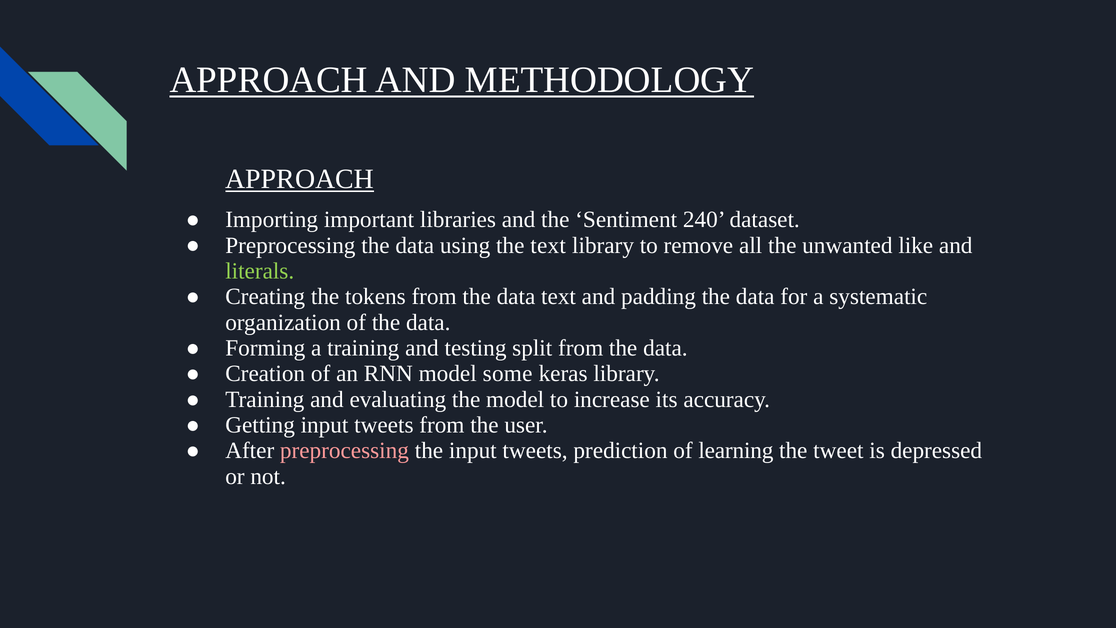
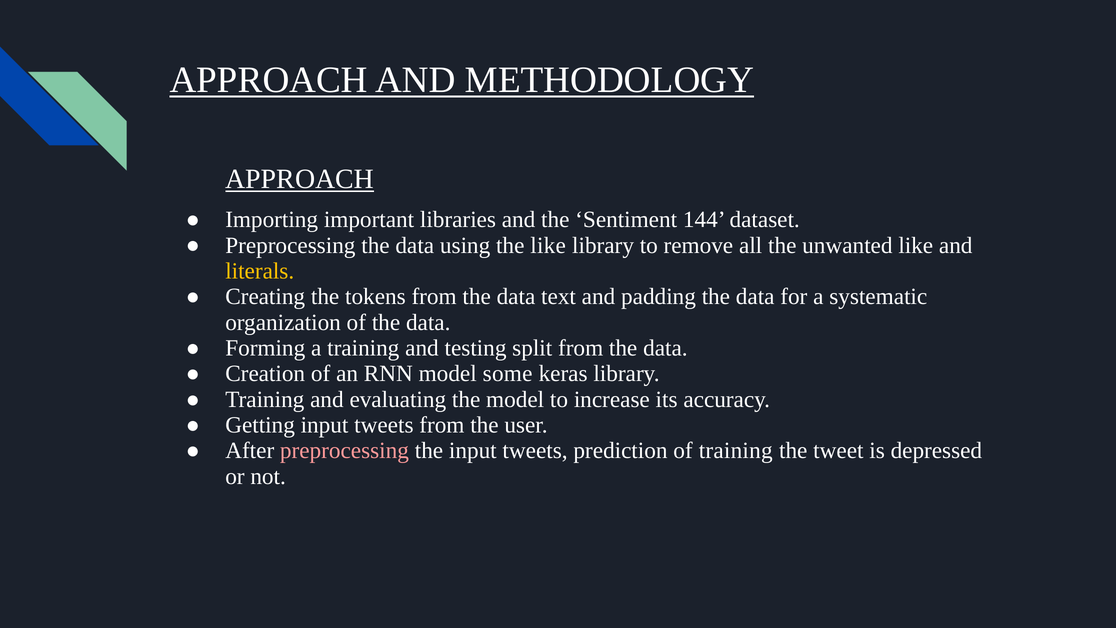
240: 240 -> 144 (704, 220)
the text: text -> like (548, 245)
literals colour: light green -> yellow (260, 271)
of learning: learning -> training (736, 451)
